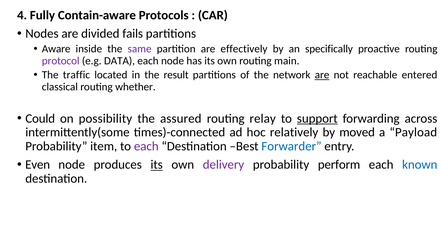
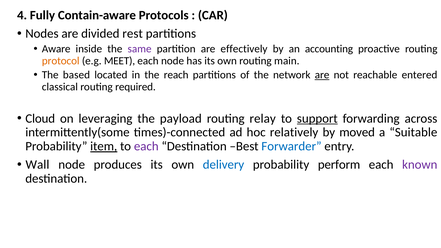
fails: fails -> rest (133, 34)
specifically: specifically -> accounting (329, 49)
protocol colour: purple -> orange (61, 61)
DATA: DATA -> MEET (120, 61)
traffic: traffic -> based (76, 75)
result: result -> reach (176, 75)
whether: whether -> required (135, 87)
Could: Could -> Cloud (40, 119)
possibility: possibility -> leveraging (106, 119)
assured: assured -> payload (181, 119)
Payload: Payload -> Suitable (413, 132)
item underline: none -> present (104, 146)
Even: Even -> Wall (37, 165)
its underline: present -> none (157, 165)
delivery colour: purple -> blue (224, 165)
known colour: blue -> purple (420, 165)
